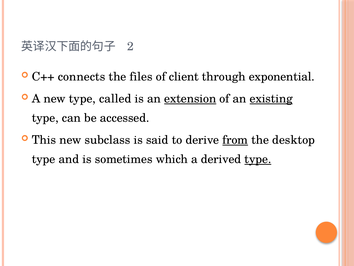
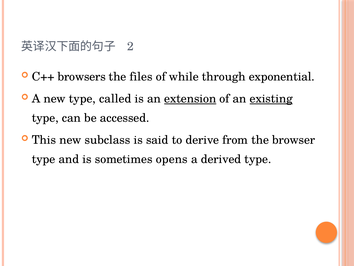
connects: connects -> browsers (82, 77)
client: client -> while (184, 77)
from underline: present -> none (235, 140)
desktop: desktop -> browser (294, 140)
which: which -> opens (172, 159)
type underline: present -> none (258, 159)
